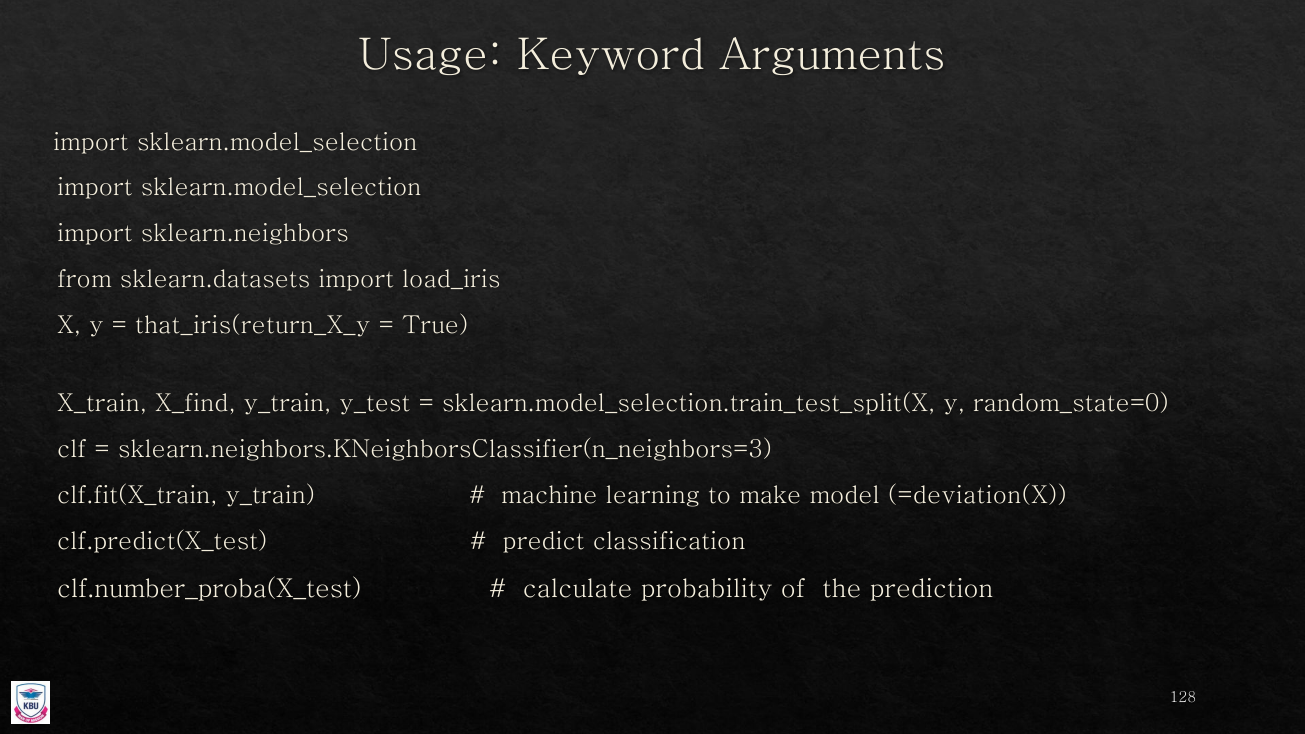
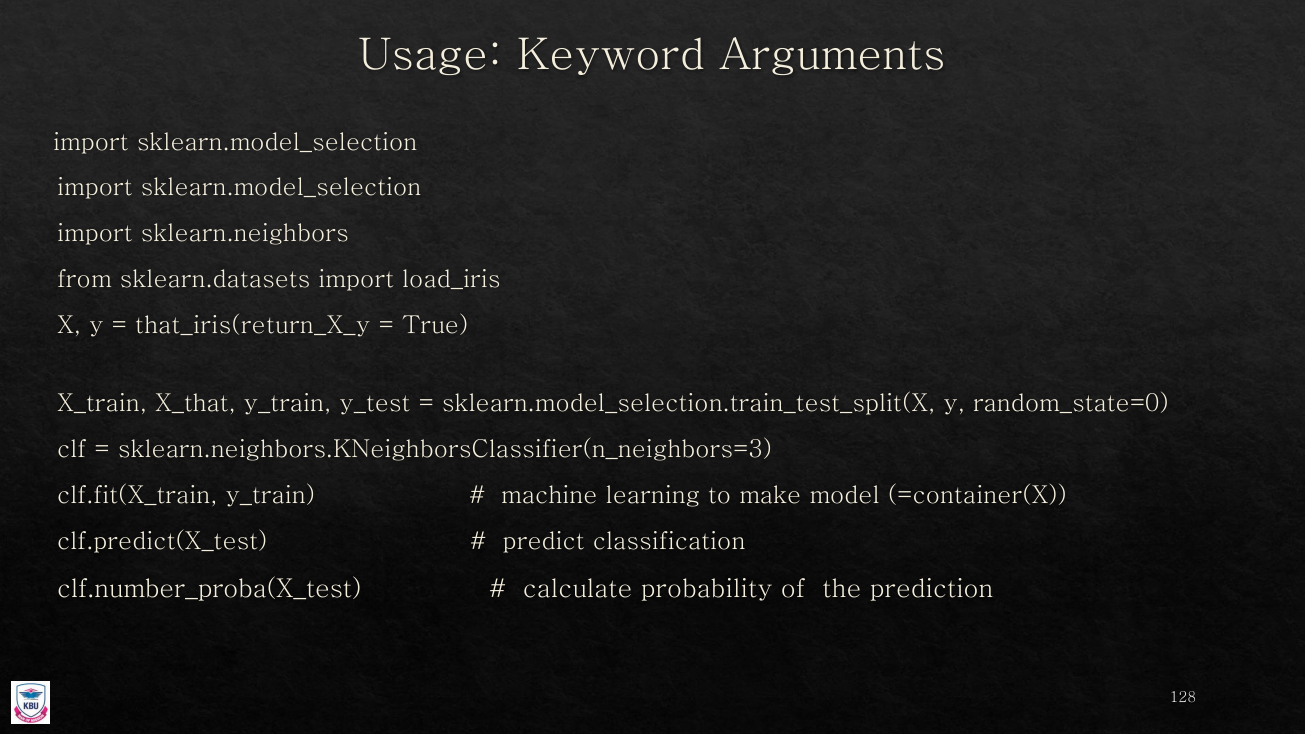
X_find: X_find -> X_that (195, 404)
=deviation(X: =deviation(X -> =container(X (977, 496)
